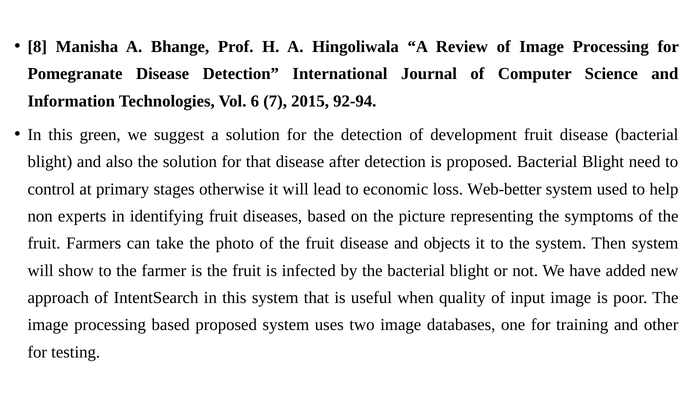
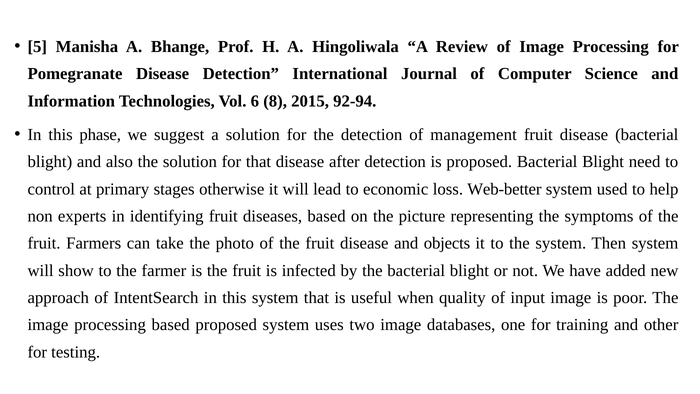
8: 8 -> 5 (37, 47)
7: 7 -> 8 (275, 101)
green: green -> phase (100, 135)
development: development -> management (474, 135)
